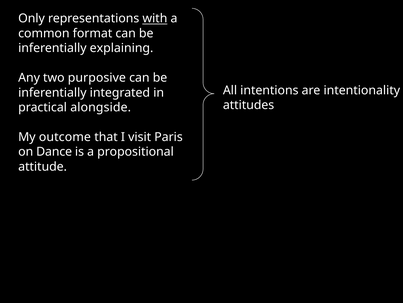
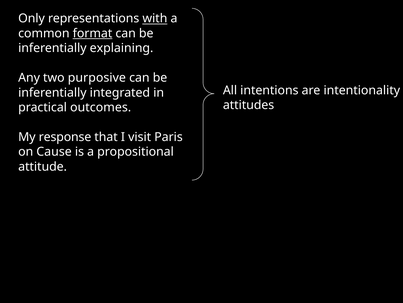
format underline: none -> present (93, 33)
alongside: alongside -> outcomes (101, 107)
outcome: outcome -> response (65, 137)
Dance: Dance -> Cause (54, 151)
